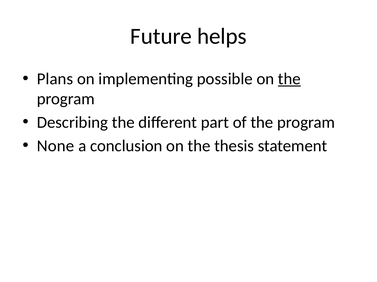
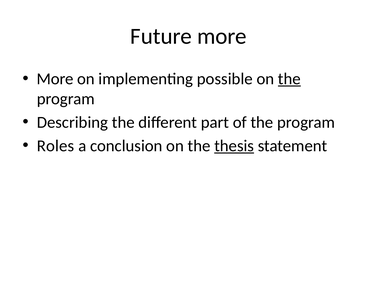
Future helps: helps -> more (222, 36)
Plans: Plans -> More (55, 79)
None: None -> Roles (56, 146)
thesis underline: none -> present (234, 146)
